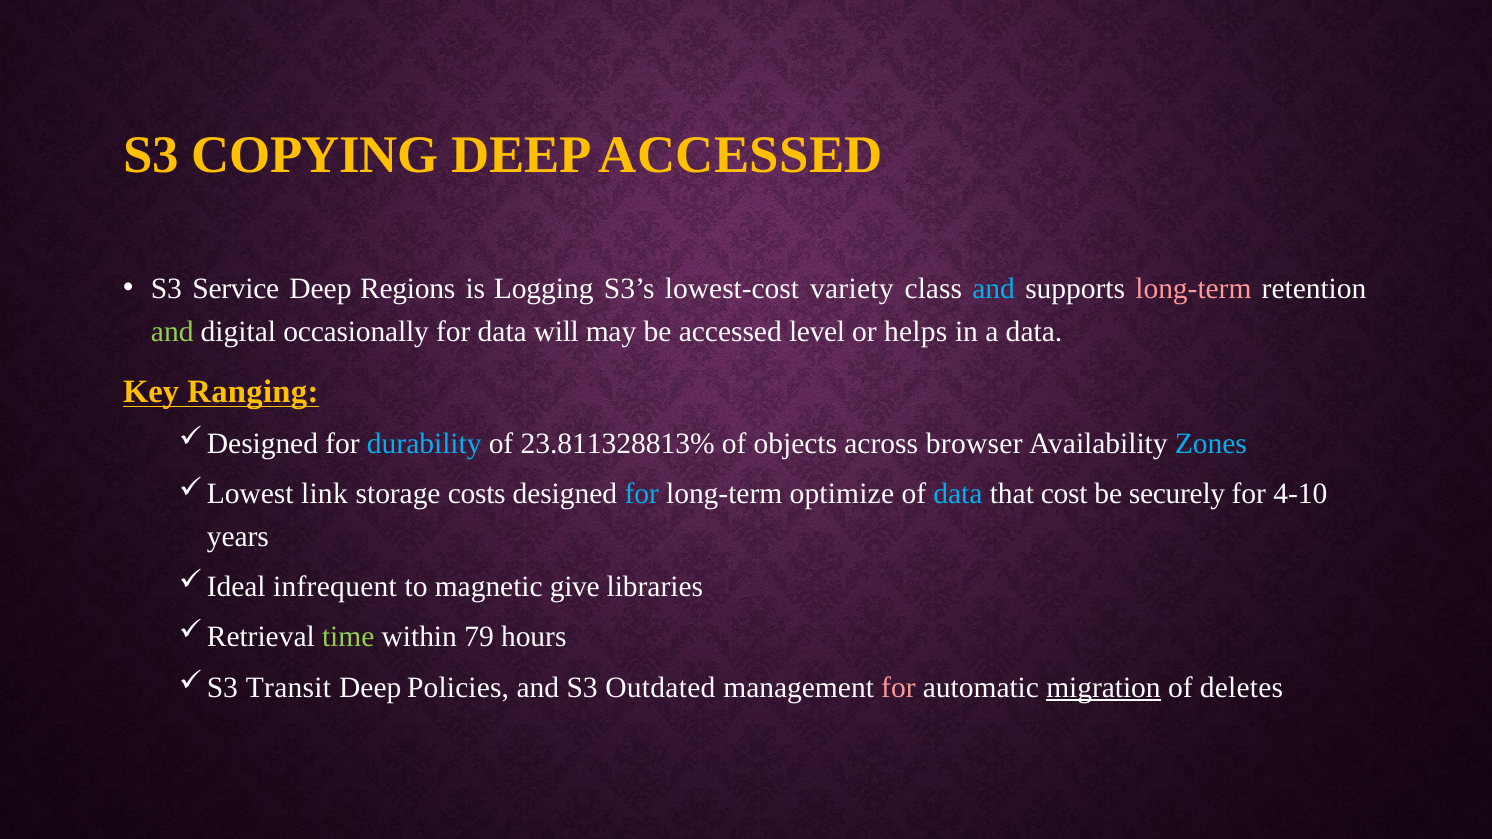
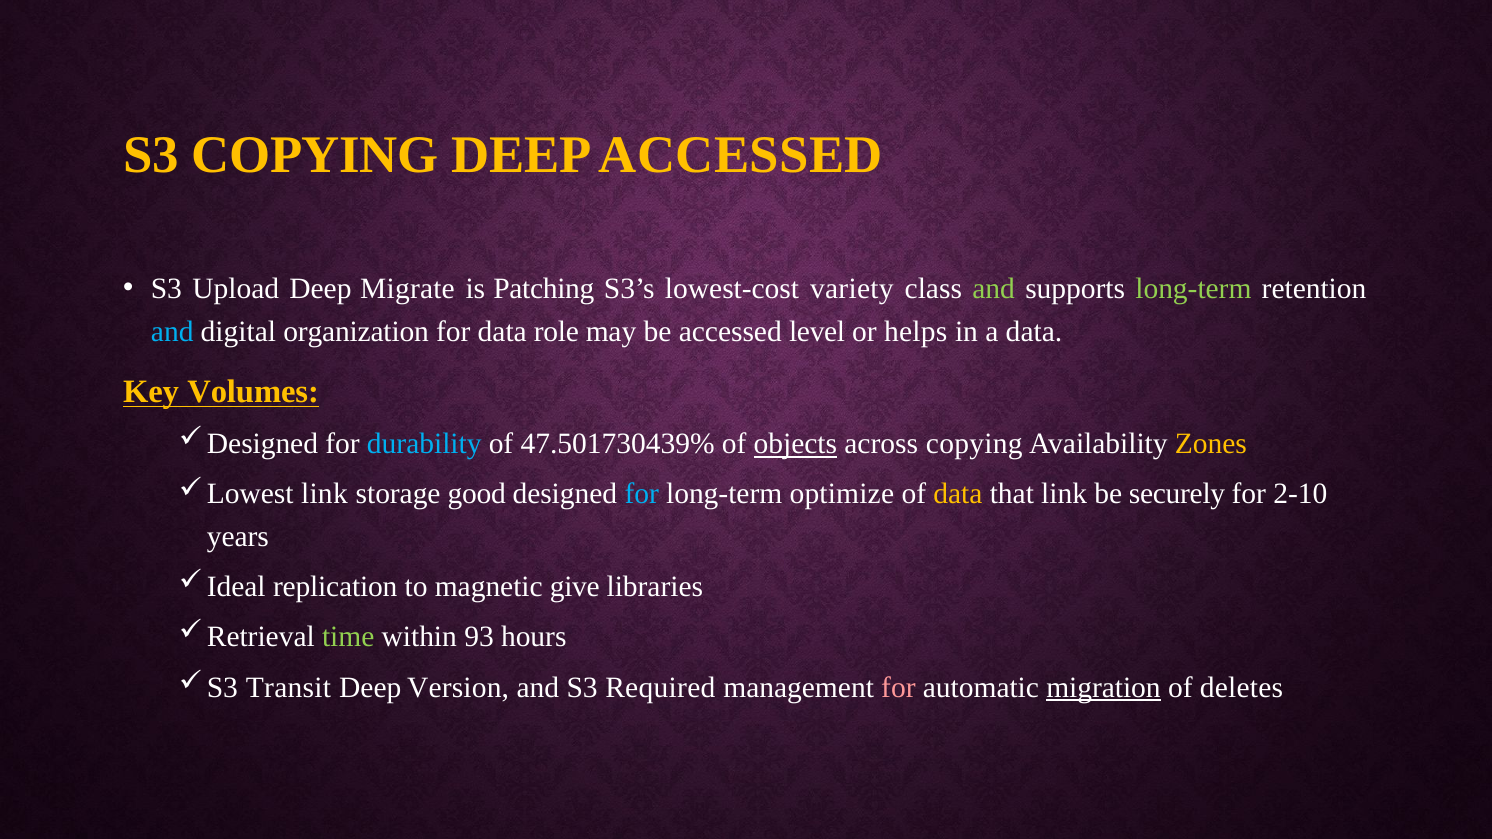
Service: Service -> Upload (236, 289)
Regions: Regions -> Migrate (407, 289)
Logging: Logging -> Patching (544, 289)
and colour: light blue -> light green (994, 289)
long-term colour: pink -> light green (1193, 289)
and colour: light green -> light blue (172, 331)
occasionally: occasionally -> organization (356, 331)
will: will -> role (556, 331)
Ranging: Ranging -> Volumes (253, 392)
23.811328813%: 23.811328813% -> 47.501730439% (618, 444)
objects underline: none -> present (795, 444)
across browser: browser -> copying (974, 444)
Zones colour: light blue -> yellow (1211, 444)
costs: costs -> good (477, 494)
data colour: light blue -> yellow (958, 494)
that cost: cost -> link (1064, 494)
4-10: 4-10 -> 2-10 (1300, 494)
infrequent: infrequent -> replication (335, 587)
79: 79 -> 93 (479, 637)
Policies: Policies -> Version (458, 687)
Outdated: Outdated -> Required (660, 687)
